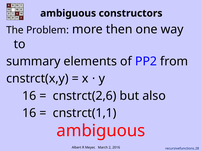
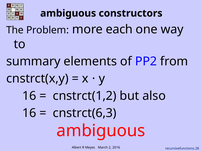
then: then -> each (119, 29)
cnstrct(2,6: cnstrct(2,6 -> cnstrct(1,2 (85, 96)
cnstrct(1,1: cnstrct(1,1 -> cnstrct(6,3 (85, 113)
